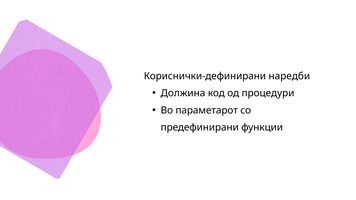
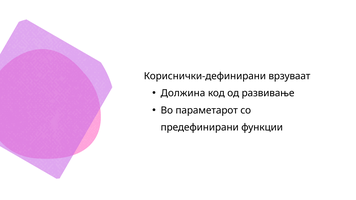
наредби: наредби -> врзуваат (289, 76)
процедури: процедури -> развивање (268, 93)
